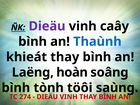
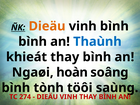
Dieäu colour: purple -> orange (47, 26)
vinh caây: caây -> bình (114, 26)
Laëng: Laëng -> Ngaøi (33, 72)
